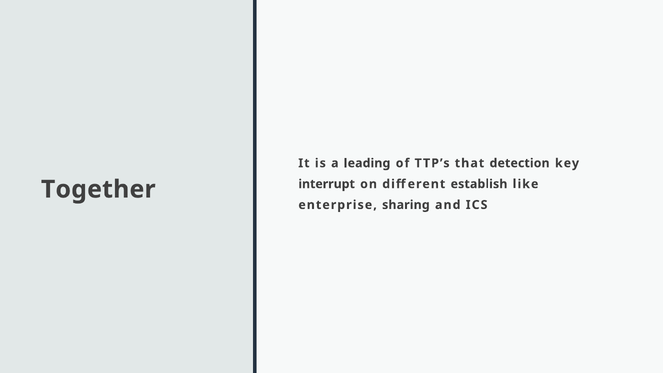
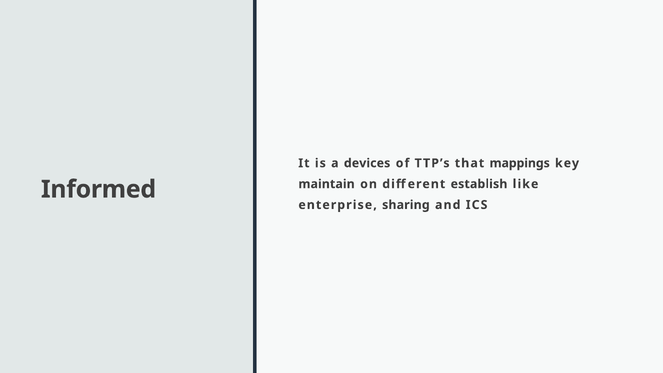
leading: leading -> devices (367, 163)
detection: detection -> mappings (520, 163)
interrupt: interrupt -> maintain (327, 184)
Together: Together -> Informed (99, 189)
